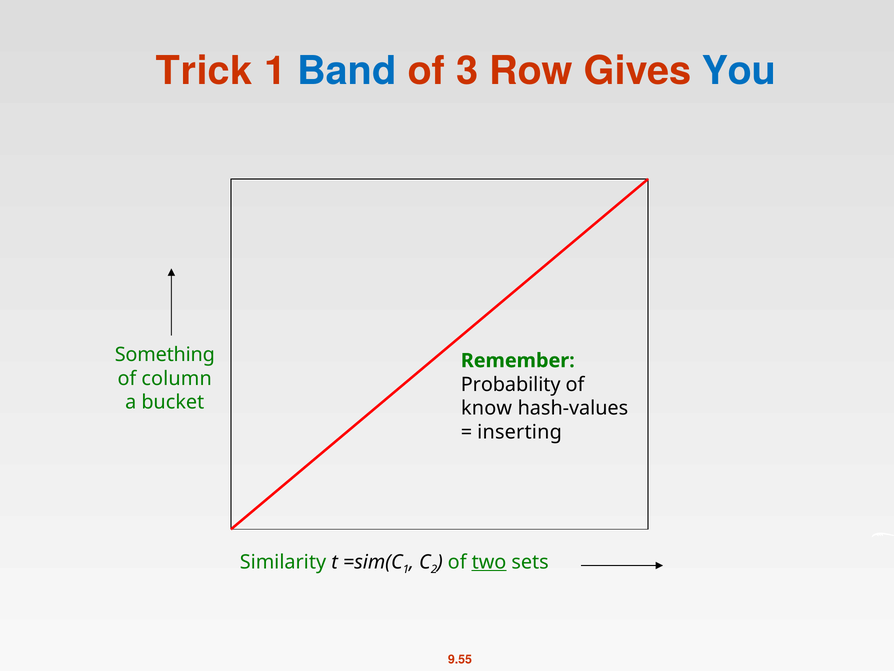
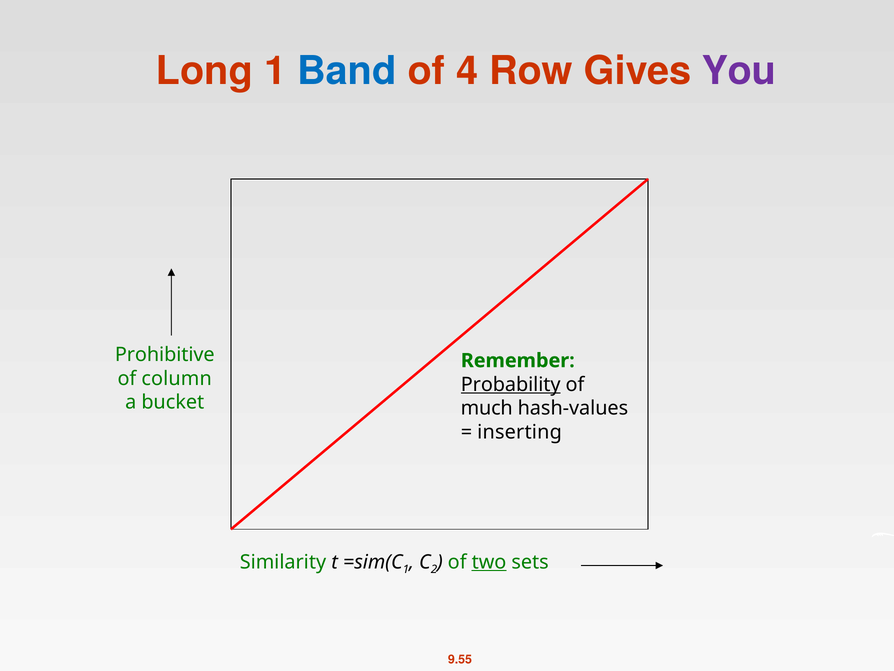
Trick: Trick -> Long (204, 71)
3: 3 -> 4 (467, 71)
You colour: blue -> purple (739, 71)
Something: Something -> Prohibitive (165, 354)
Probability underline: none -> present (511, 384)
know: know -> much (487, 408)
